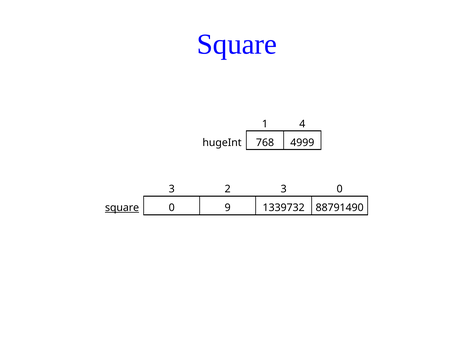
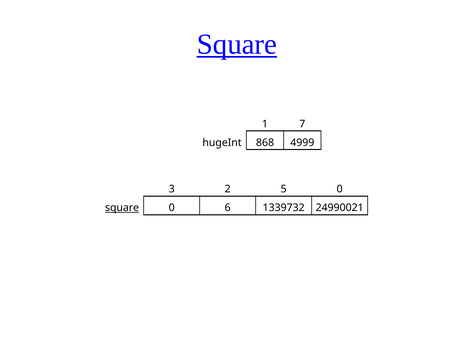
Square underline: none -> present (237, 44)
4: 4 -> 7 (302, 124)
768: 768 -> 868 (265, 143)
2 3: 3 -> 5 (284, 189)
9: 9 -> 6 (228, 208)
88791490: 88791490 -> 24990021 (340, 208)
